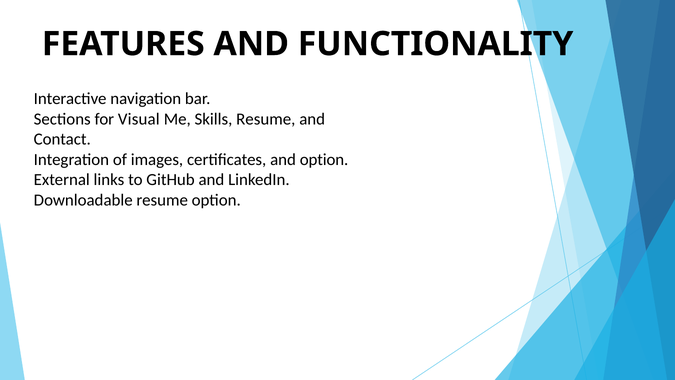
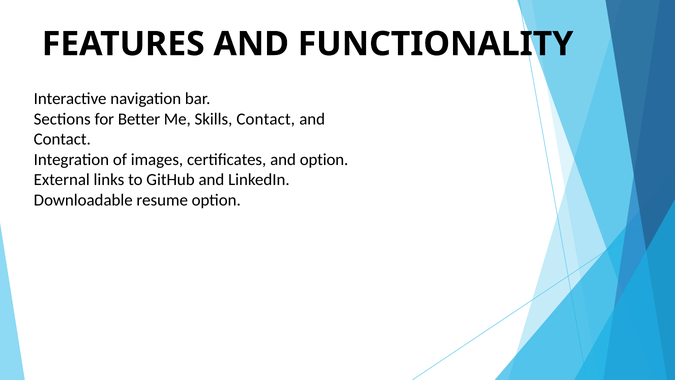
Visual: Visual -> Better (139, 119)
Skills Resume: Resume -> Contact (266, 119)
